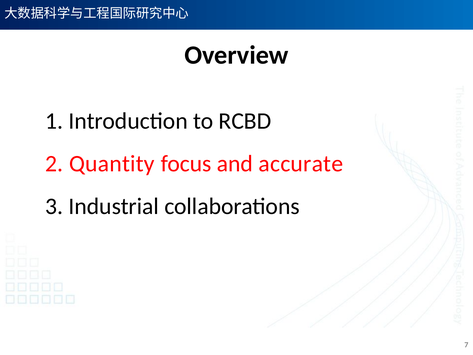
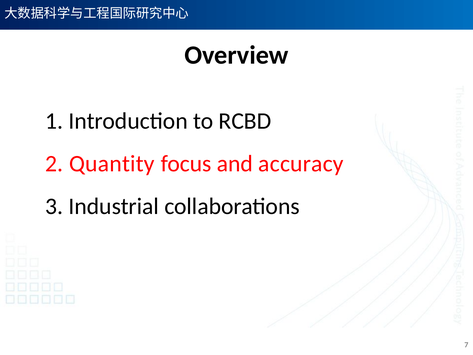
accurate: accurate -> accuracy (301, 164)
